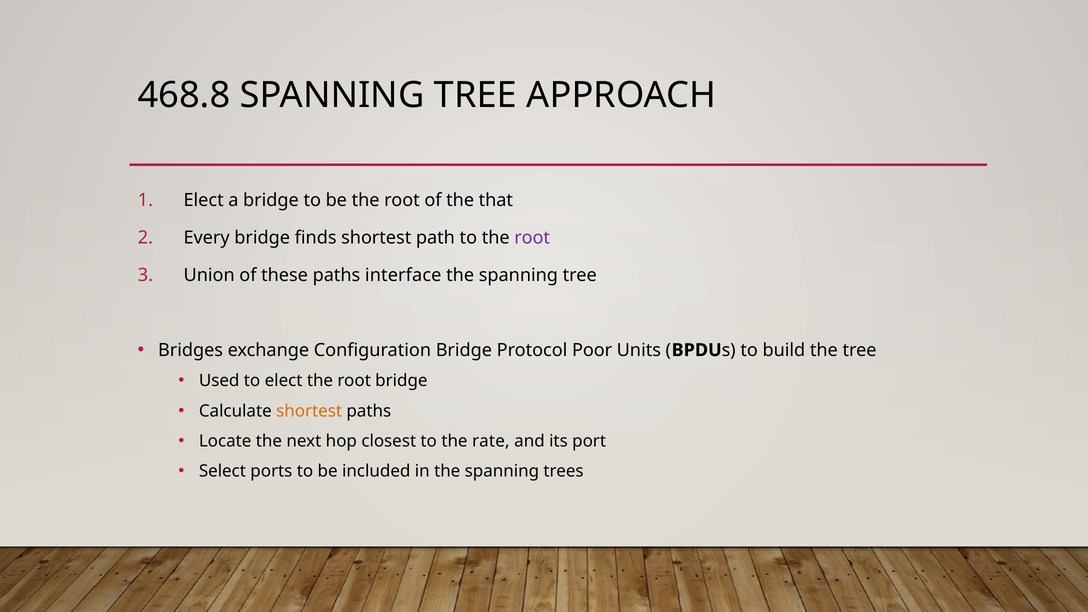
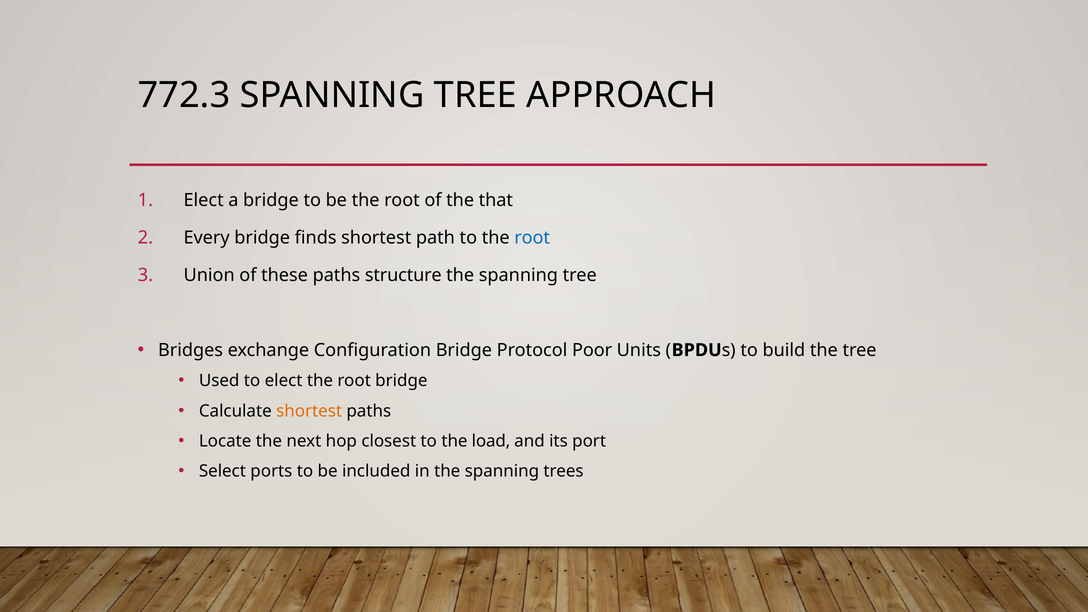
468.8: 468.8 -> 772.3 (184, 95)
root colour: purple -> blue (532, 238)
interface: interface -> structure (403, 275)
rate: rate -> load (491, 441)
